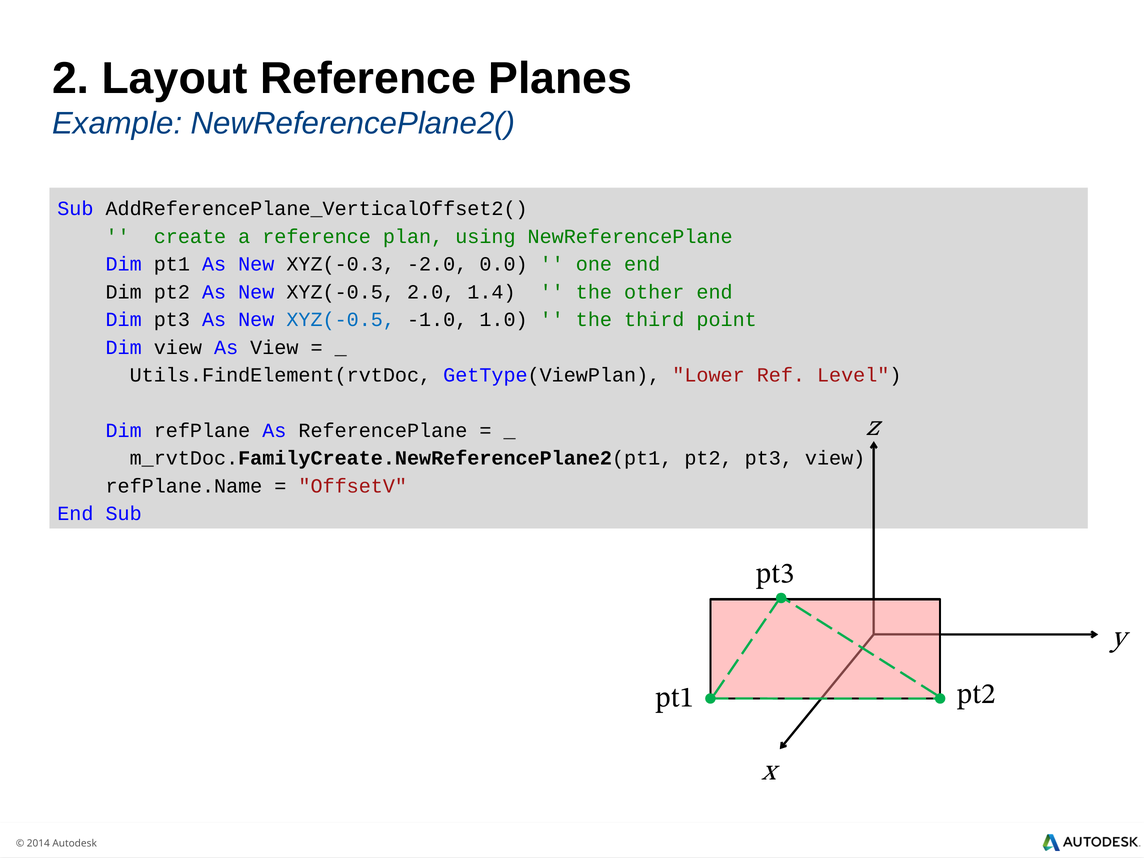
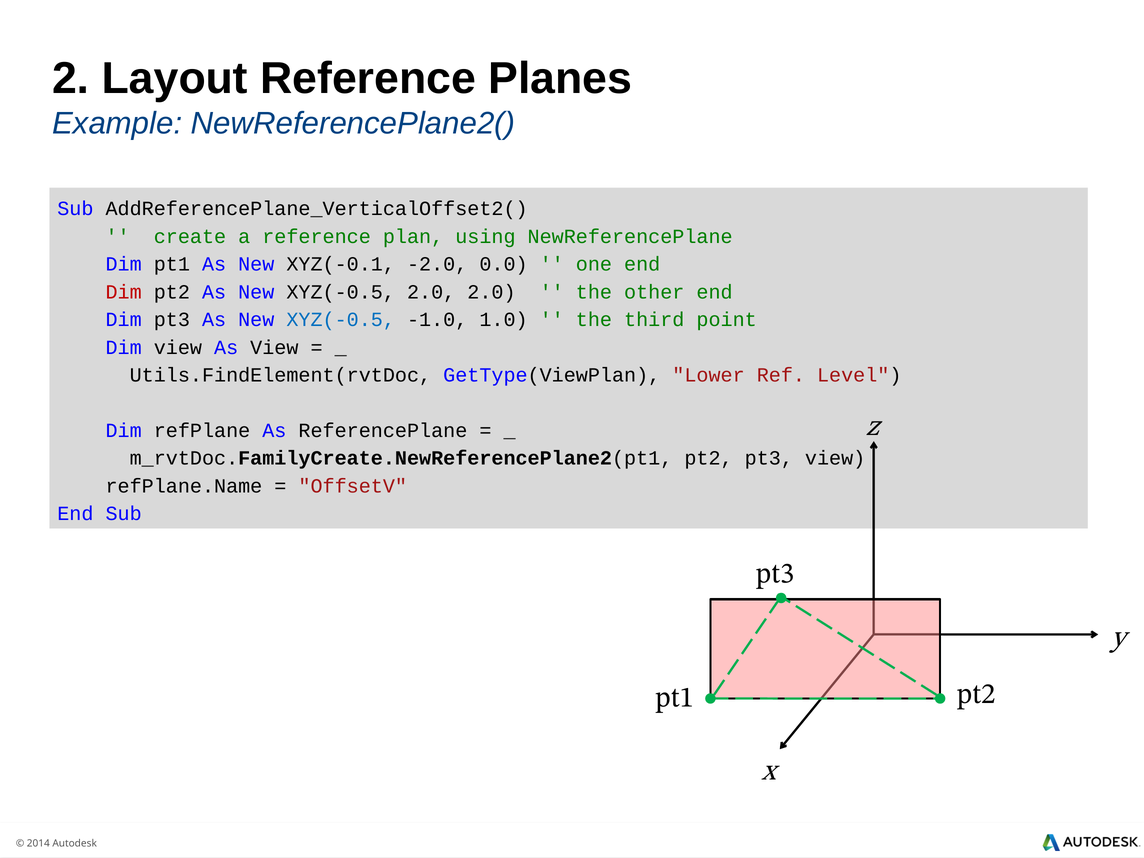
XYZ(-0.3: XYZ(-0.3 -> XYZ(-0.1 (341, 264)
Dim colour: black -> red (124, 292)
2.0 1.4: 1.4 -> 2.0 (491, 292)
